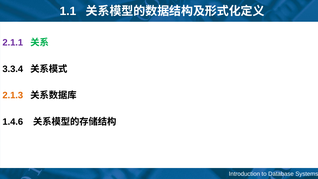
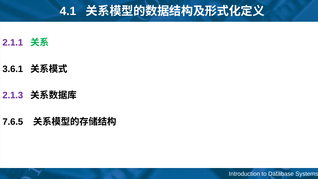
1.1: 1.1 -> 4.1 (68, 11)
3.3.4: 3.3.4 -> 3.6.1 (13, 69)
2.1.3 colour: orange -> purple (13, 95)
1.4.6: 1.4.6 -> 7.6.5 (13, 122)
